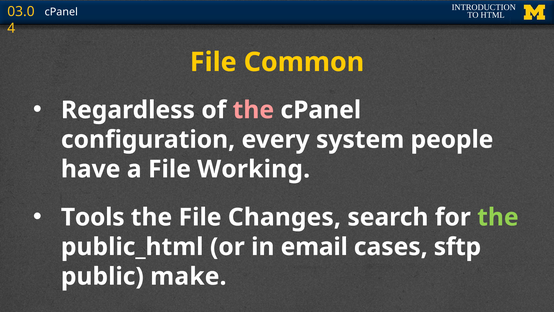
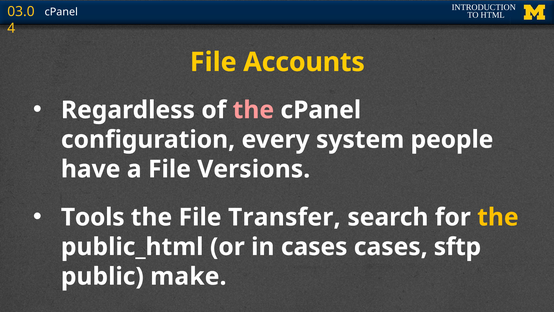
Common: Common -> Accounts (304, 62)
Working: Working -> Versions (254, 169)
Changes: Changes -> Transfer (284, 217)
the colour: light green -> yellow (498, 217)
in email: email -> cases (314, 247)
